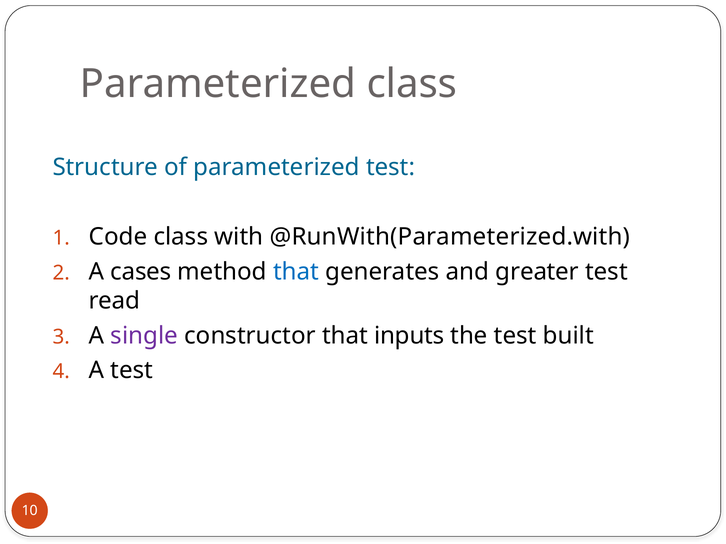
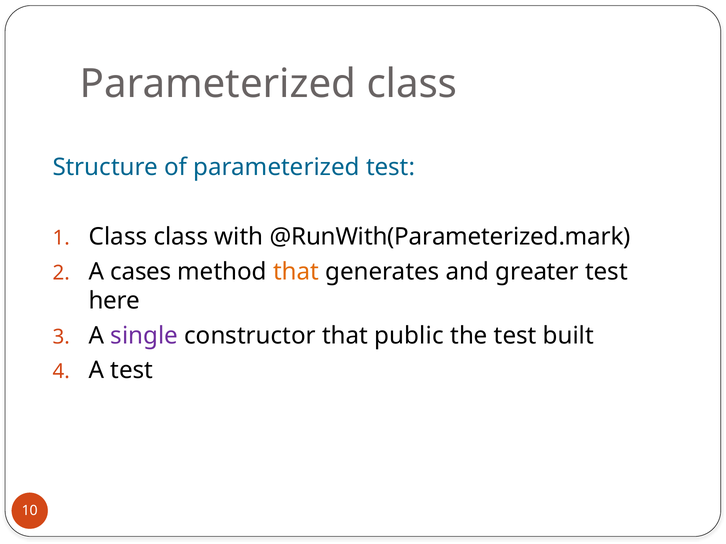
Code: Code -> Class (118, 237)
@RunWith(Parameterized.with: @RunWith(Parameterized.with -> @RunWith(Parameterized.mark (450, 237)
that colour: blue -> orange (296, 272)
read: read -> here (114, 301)
inputs: inputs -> public (409, 336)
